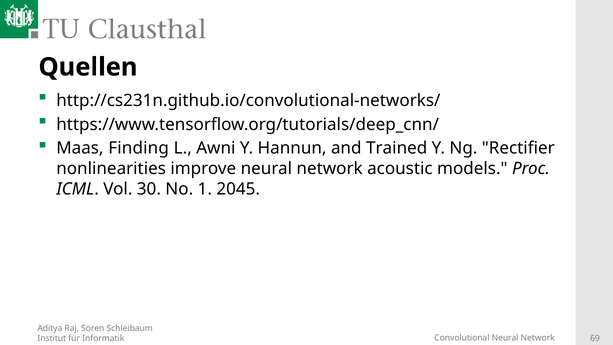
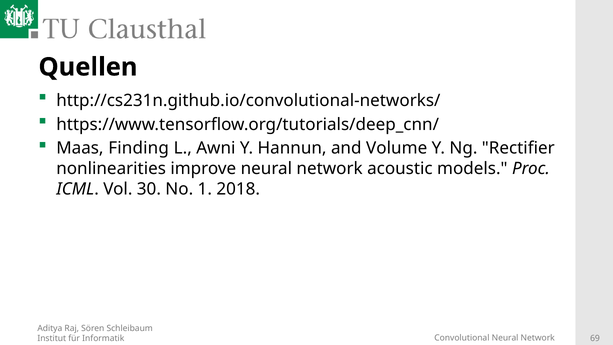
Trained: Trained -> Volume (397, 148)
2045: 2045 -> 2018 (238, 189)
